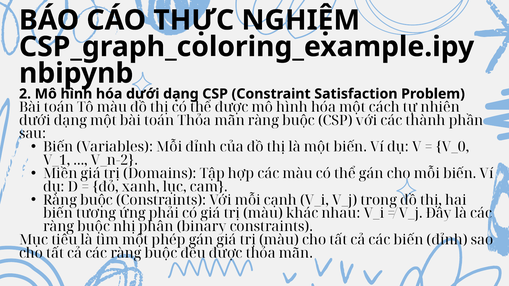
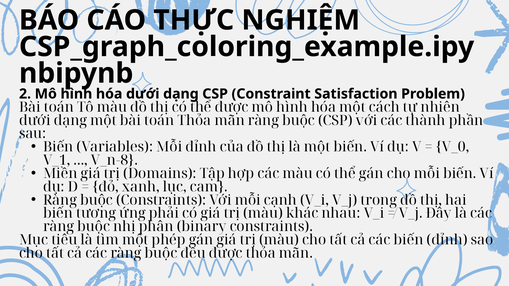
V_n-2: V_n-2 -> V_n-8 (114, 160)
